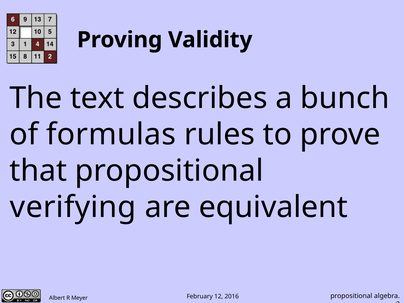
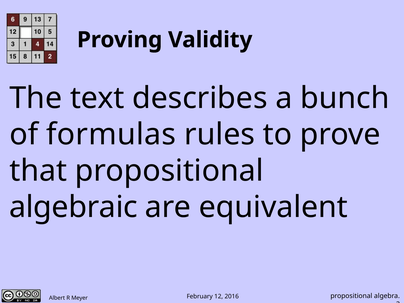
verifying: verifying -> algebraic (73, 207)
